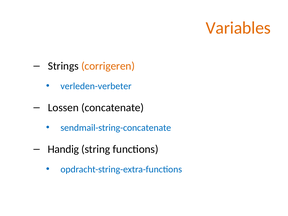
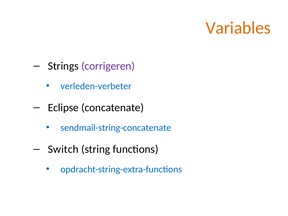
corrigeren colour: orange -> purple (108, 66)
Lossen: Lossen -> Eclipse (63, 108)
Handig: Handig -> Switch (63, 149)
